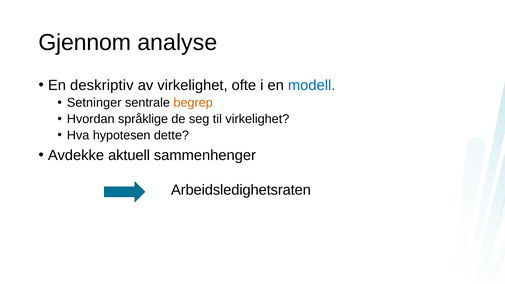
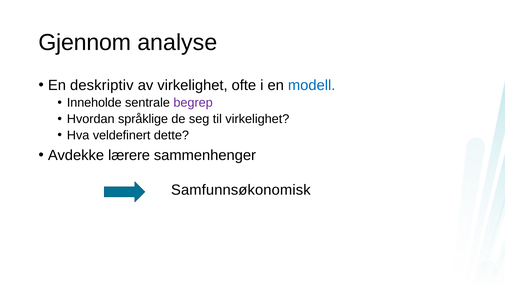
Setninger: Setninger -> Inneholde (94, 103)
begrep colour: orange -> purple (193, 103)
hypotesen: hypotesen -> veldefinert (122, 135)
aktuell: aktuell -> lærere (129, 155)
Arbeidsledighetsraten: Arbeidsledighetsraten -> Samfunnsøkonomisk (241, 190)
